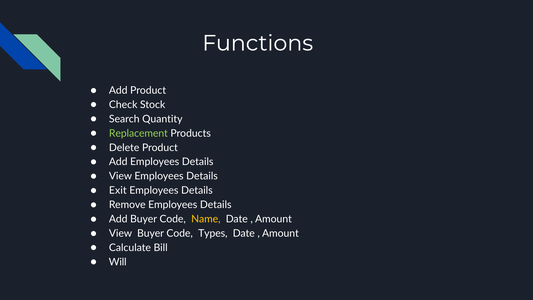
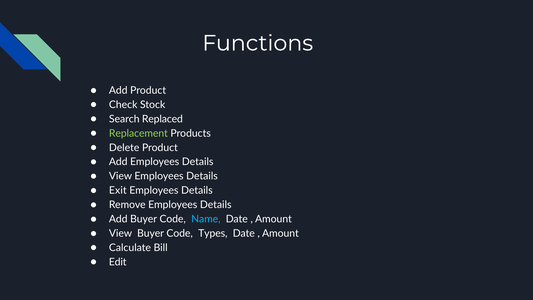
Quantity: Quantity -> Replaced (162, 119)
Name colour: yellow -> light blue (206, 219)
Will: Will -> Edit (118, 262)
